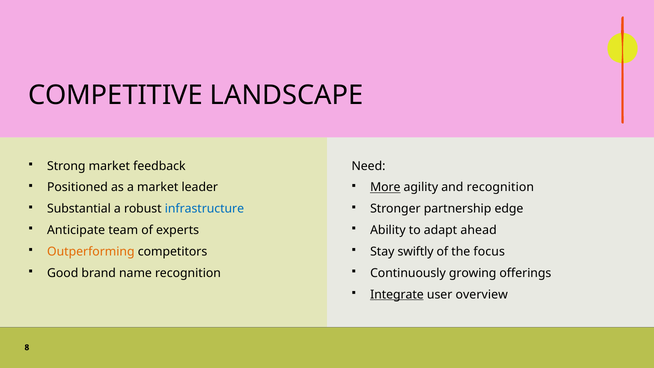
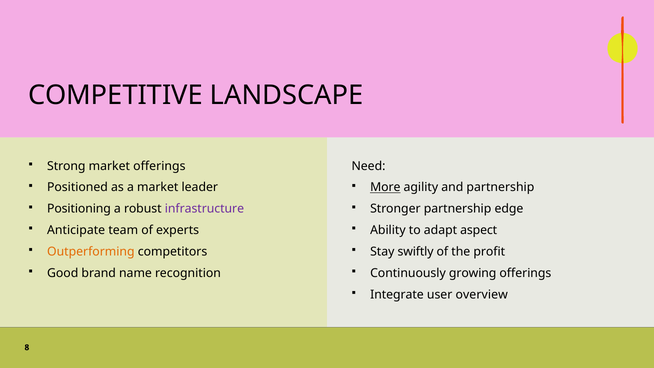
market feedback: feedback -> offerings (159, 166)
and recognition: recognition -> partnership (500, 187)
Substantial: Substantial -> Positioning (79, 209)
infrastructure colour: blue -> purple (204, 209)
ahead: ahead -> aspect (479, 230)
focus: focus -> profit (489, 252)
Integrate underline: present -> none (397, 294)
